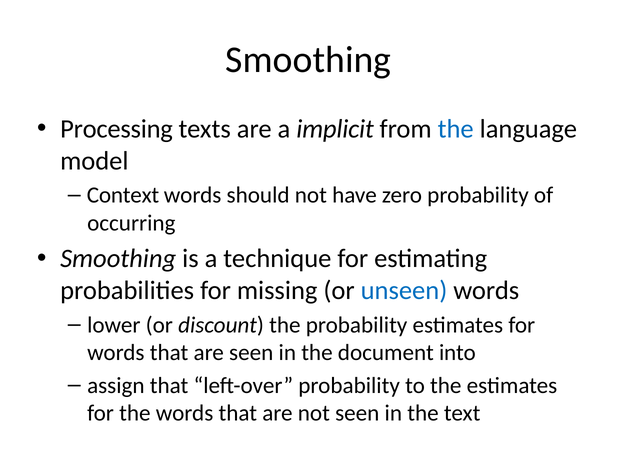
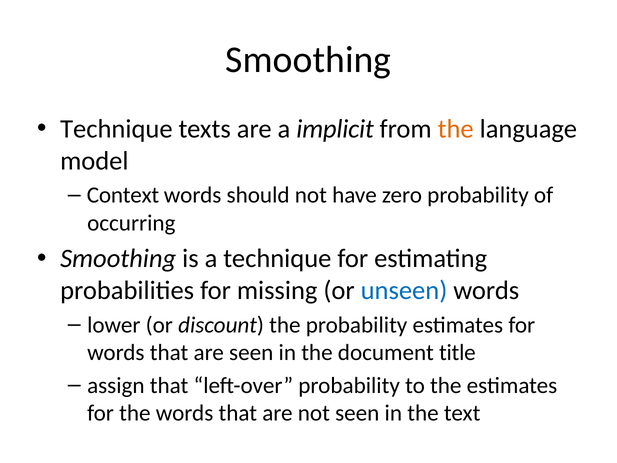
Processing: Processing -> Technique (116, 129)
the colour: blue -> orange (456, 129)
into: into -> title (457, 353)
